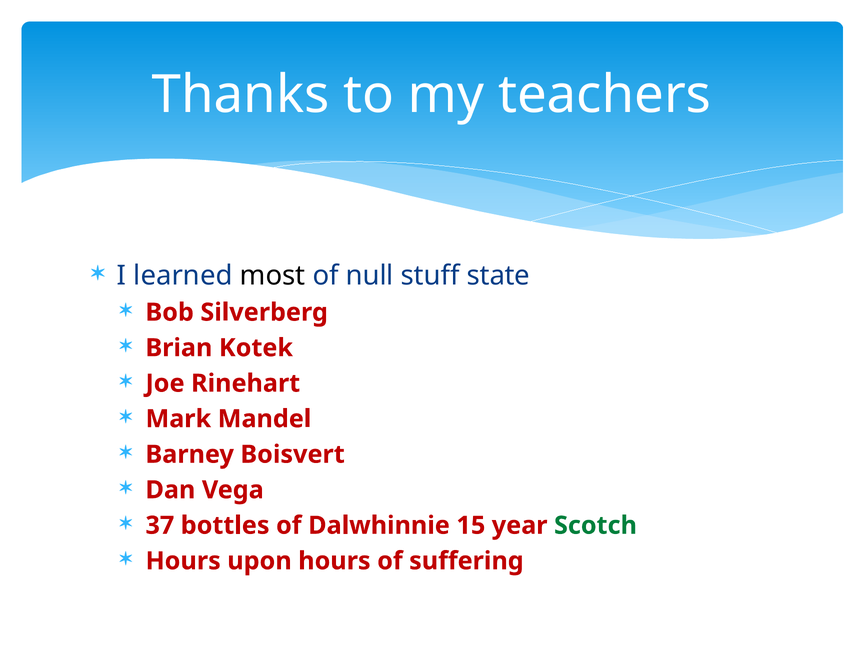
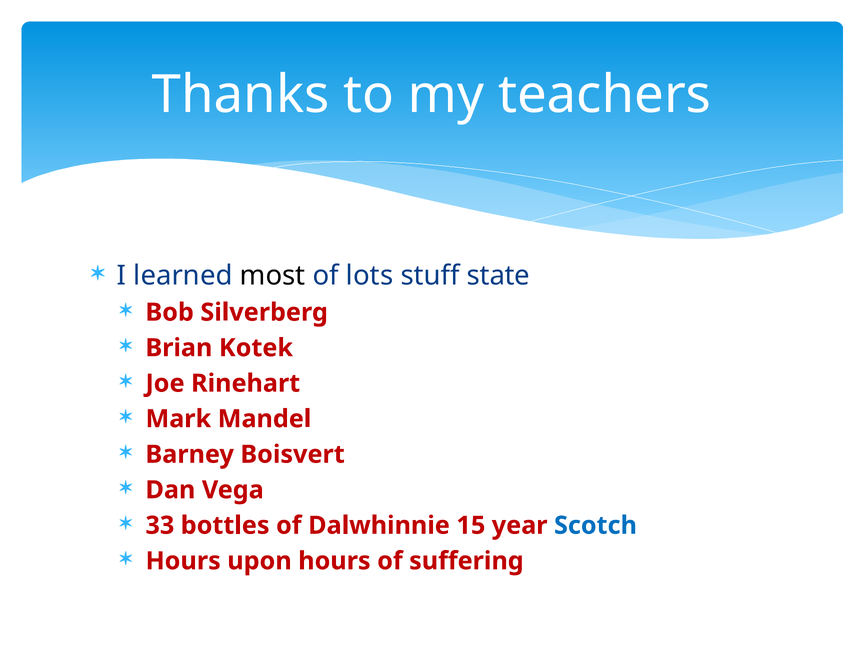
null: null -> lots (370, 276)
37: 37 -> 33 (160, 525)
Scotch colour: green -> blue (595, 525)
